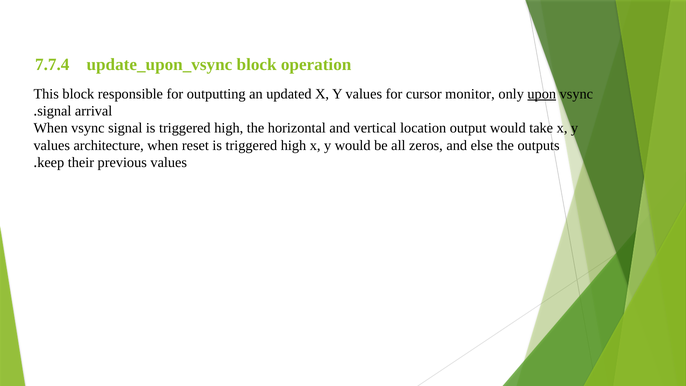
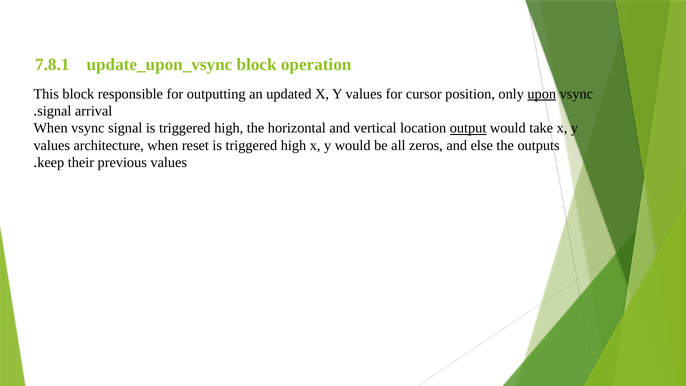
7.7.4: 7.7.4 -> 7.8.1 (52, 65)
monitor: monitor -> position (470, 94)
output underline: none -> present (468, 128)
